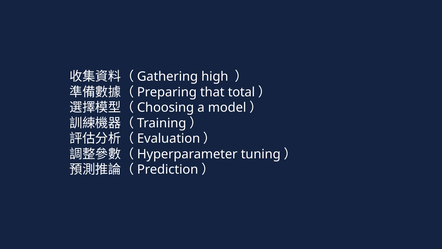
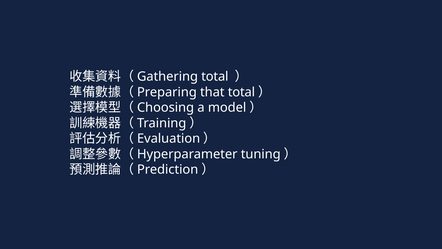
high: high -> total (215, 77)
